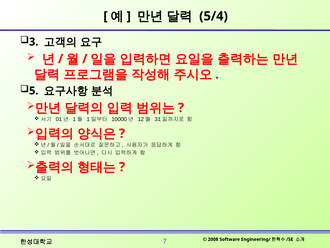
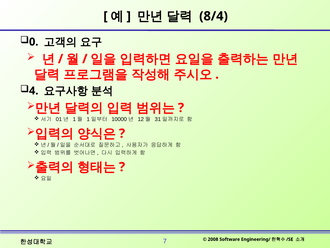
5/4: 5/4 -> 8/4 (214, 16)
3: 3 -> 0 (34, 42)
5: 5 -> 4 (34, 91)
